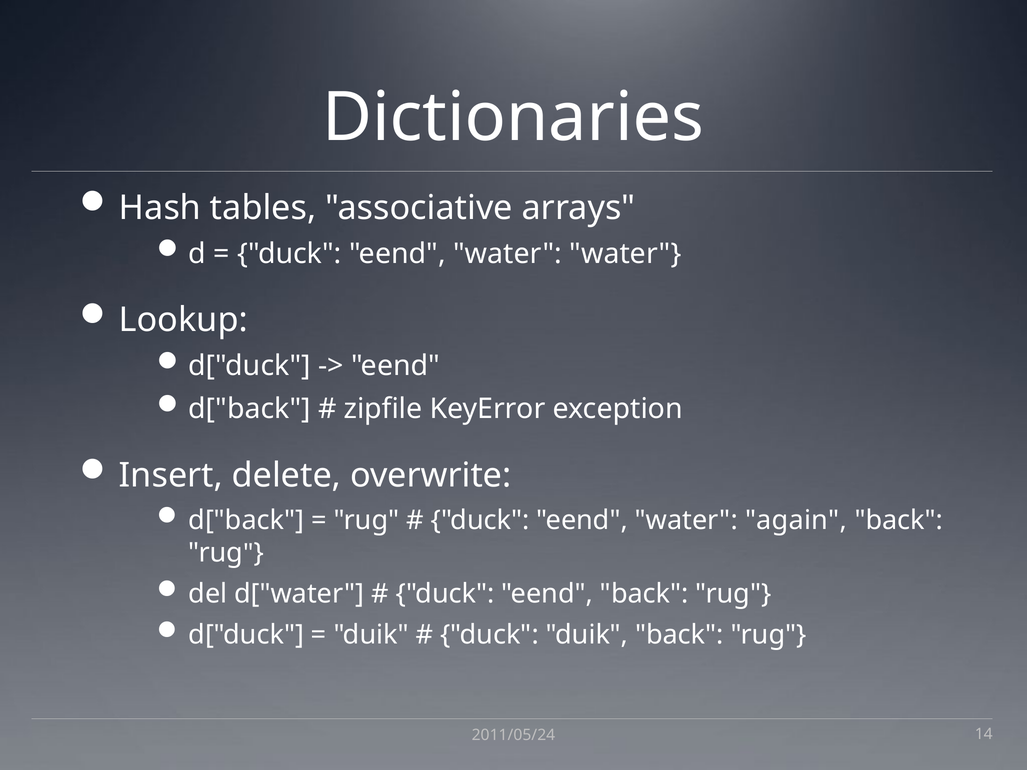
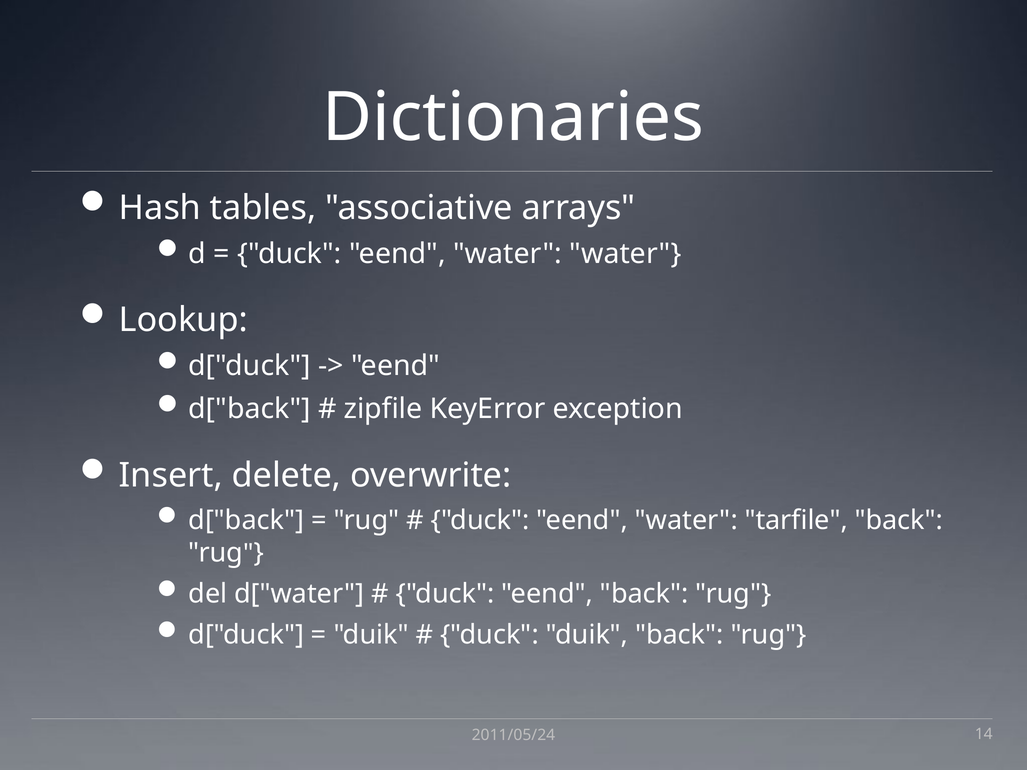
again: again -> tarfile (796, 520)
